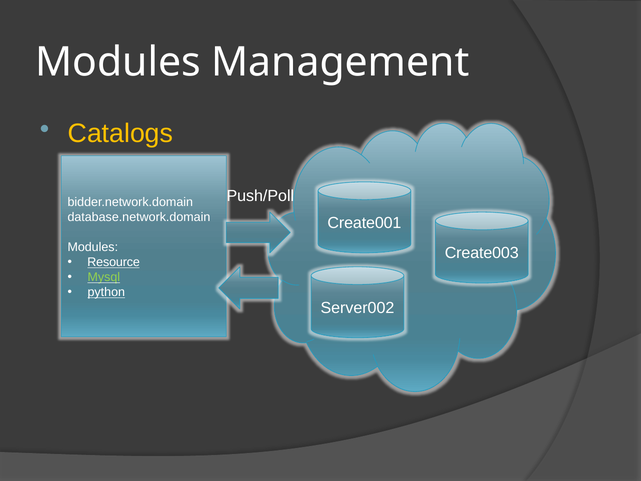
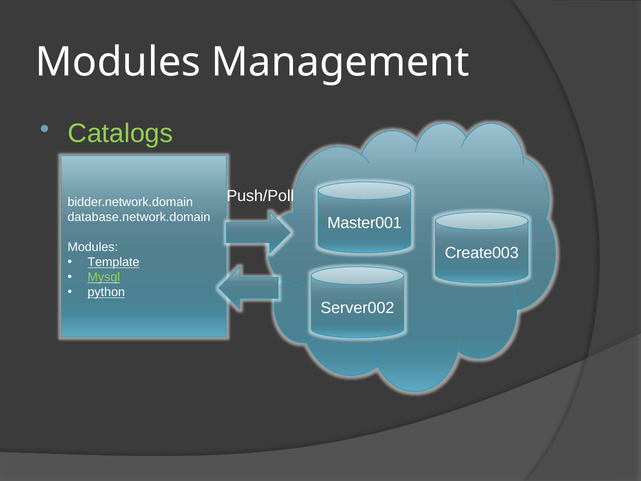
Catalogs colour: yellow -> light green (120, 133)
Create001: Create001 -> Master001 (364, 223)
Resource: Resource -> Template (114, 262)
